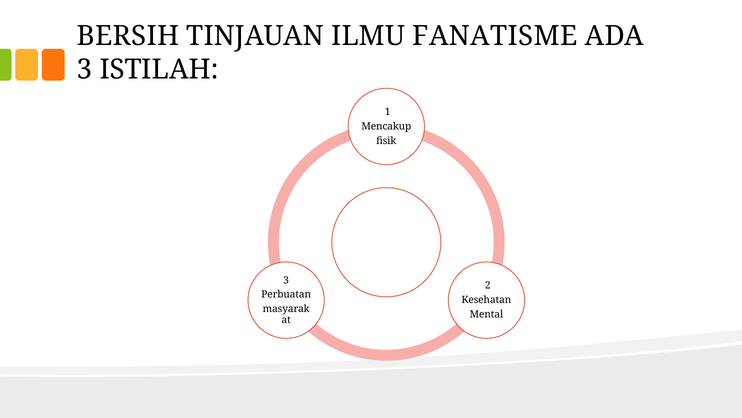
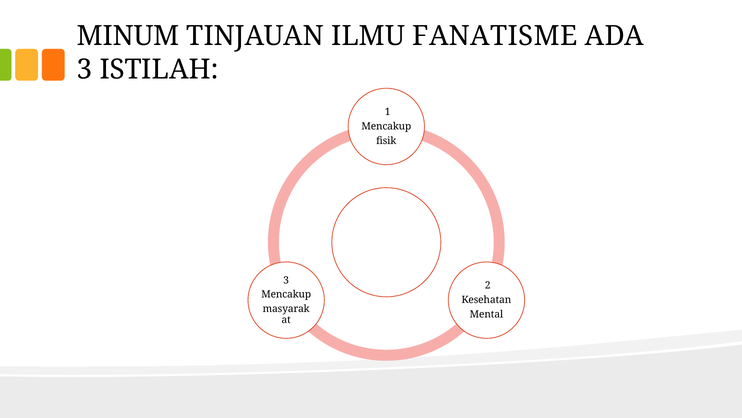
BERSIH: BERSIH -> MINUM (128, 36)
Perbuatan: Perbuatan -> Mencakup (286, 294)
